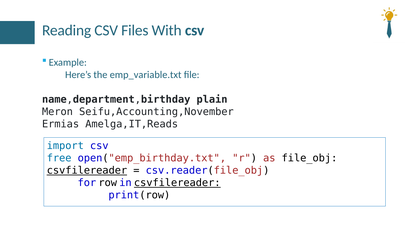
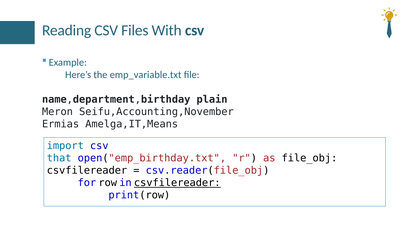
Amelga,IT,Reads: Amelga,IT,Reads -> Amelga,IT,Means (132, 124)
free: free -> that (59, 158)
csvfilereader underline: present -> none (87, 171)
